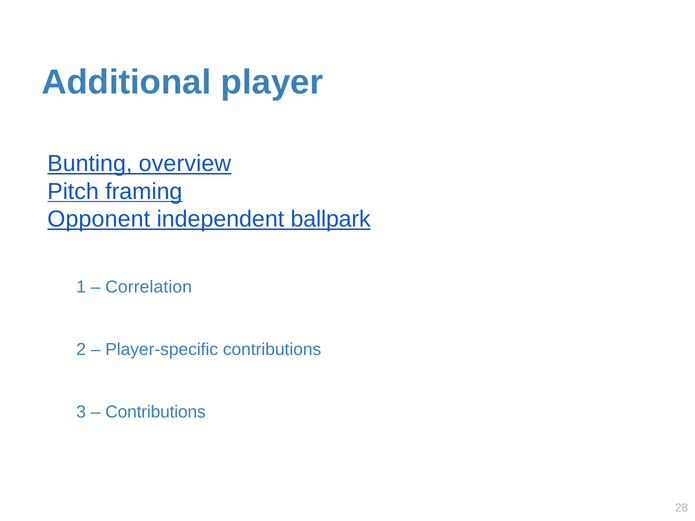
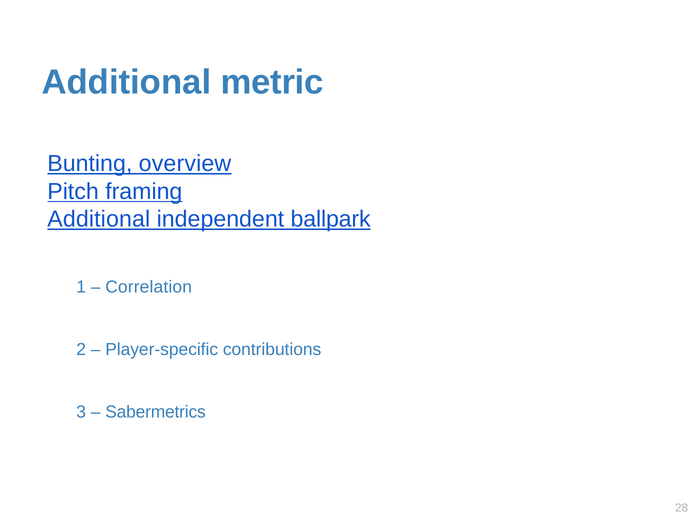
player: player -> metric (272, 82)
Opponent: Opponent -> Additional (99, 219)
Contributions: Contributions -> Sabermetrics (156, 412)
